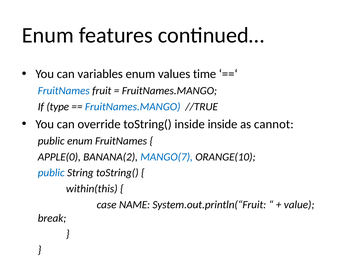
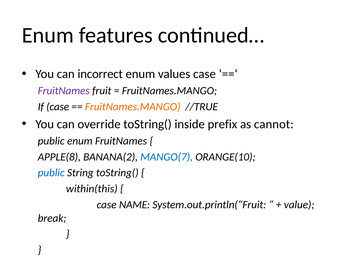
variables: variables -> incorrect (100, 74)
values time: time -> case (204, 74)
FruitNames colour: blue -> purple (64, 91)
If type: type -> case (58, 107)
FruitNames.MANGO colour: blue -> orange (133, 107)
inside inside: inside -> prefix (222, 124)
APPLE(0: APPLE(0 -> APPLE(8 (59, 157)
